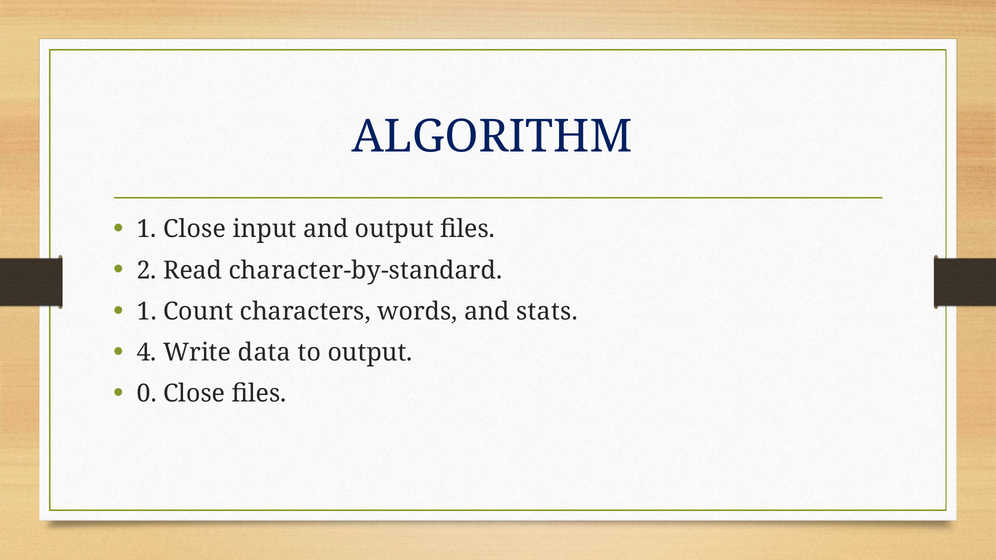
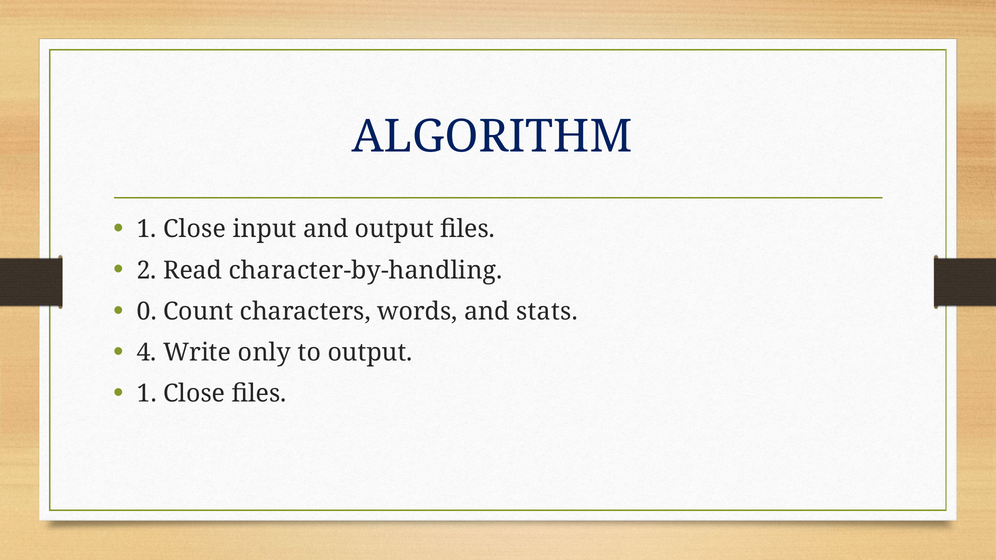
character-by-standard: character-by-standard -> character-by-handling (366, 270)
1: 1 -> 0 (147, 311)
data: data -> only (264, 353)
0: 0 -> 1 (147, 394)
